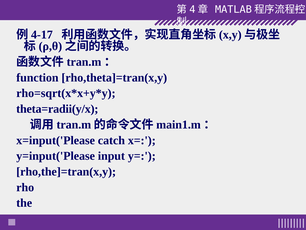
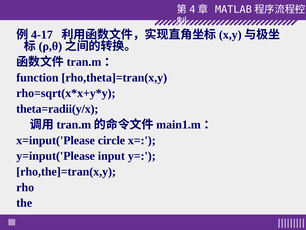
catch: catch -> circle (111, 140)
